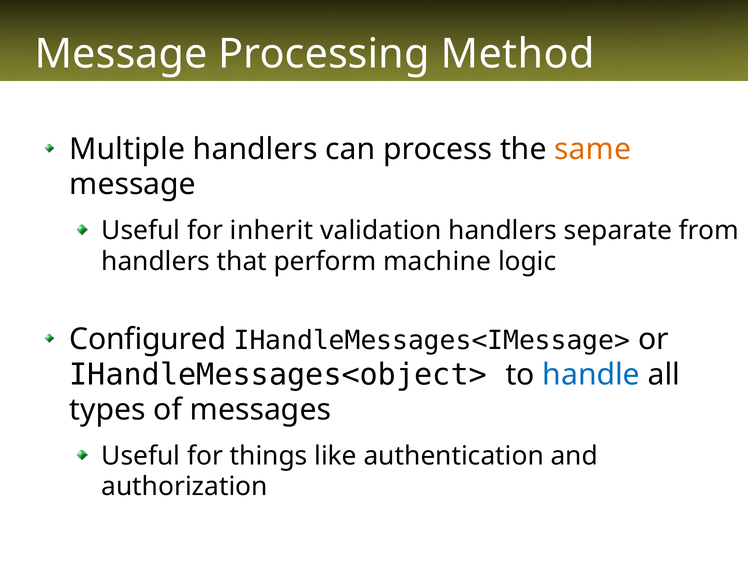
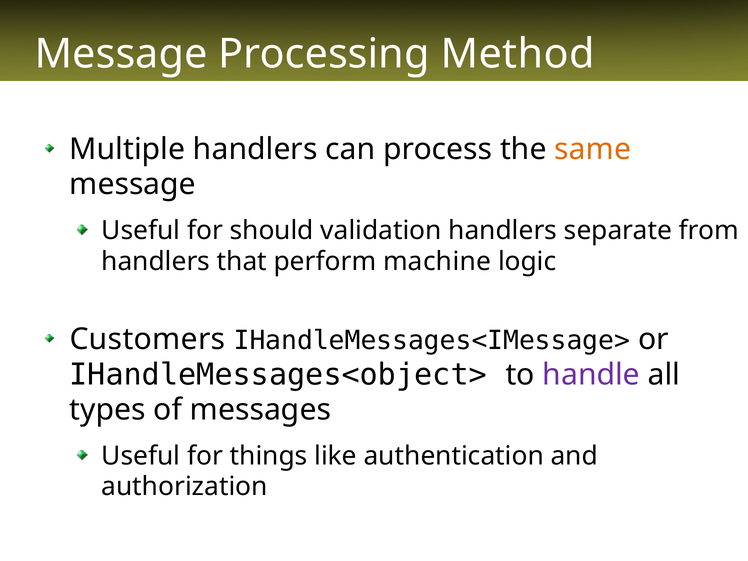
inherit: inherit -> should (272, 231)
Configured: Configured -> Customers (147, 339)
handle colour: blue -> purple (591, 375)
